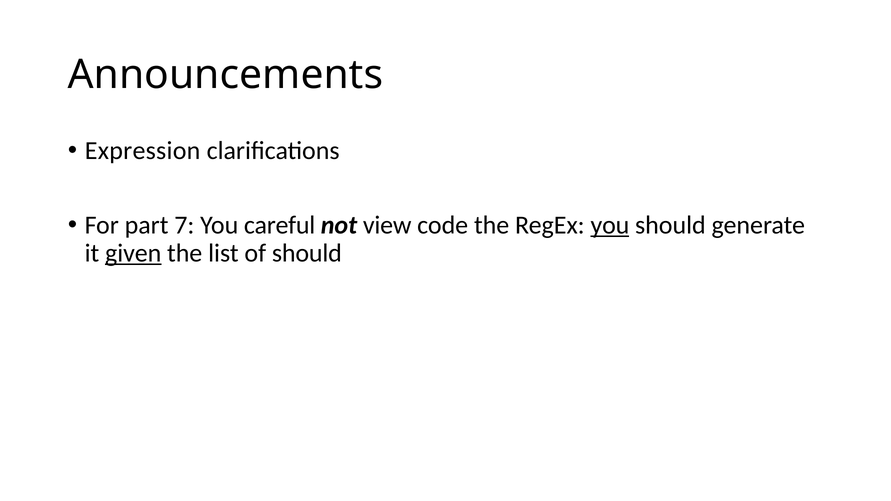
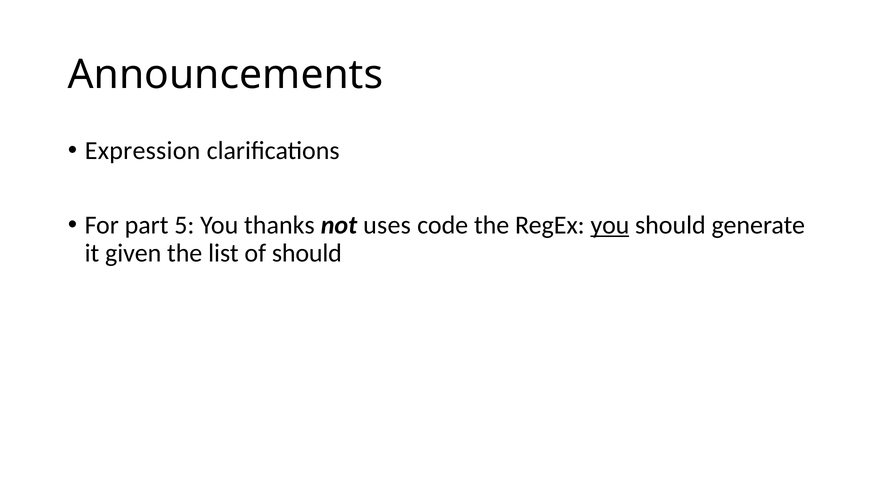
7: 7 -> 5 (184, 225)
careful: careful -> thanks (279, 225)
view: view -> uses (387, 225)
given underline: present -> none (133, 253)
